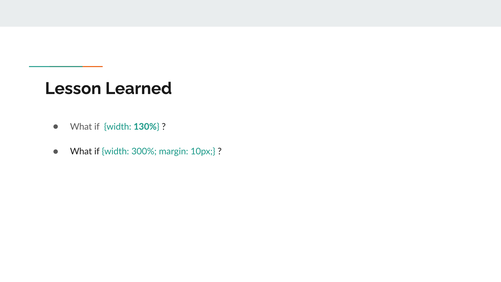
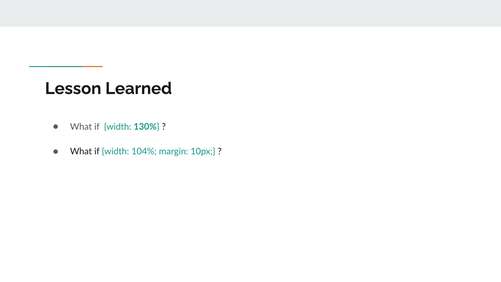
300%: 300% -> 104% (144, 152)
